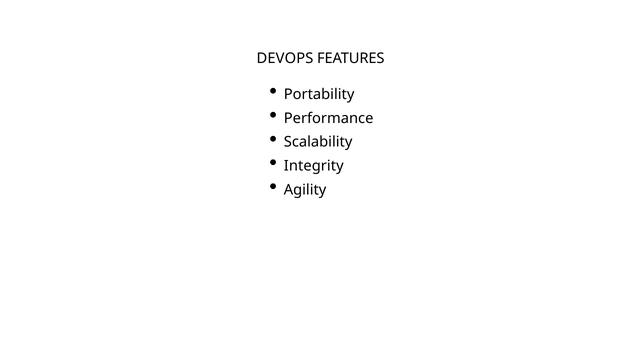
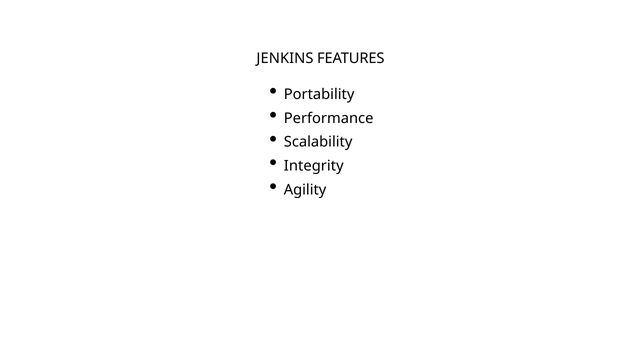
DEVOPS: DEVOPS -> JENKINS (285, 58)
